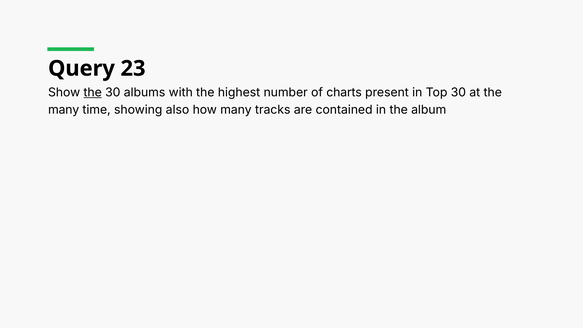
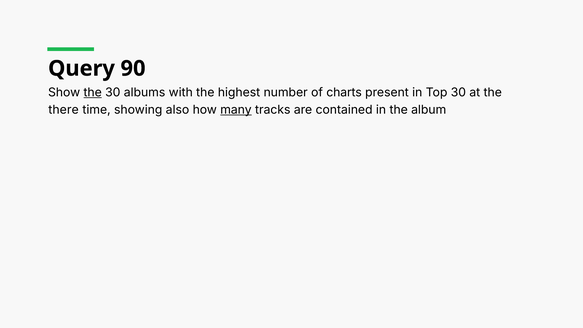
23: 23 -> 90 (133, 68)
many: many -> there (64, 110)
many underline: none -> present (236, 110)
